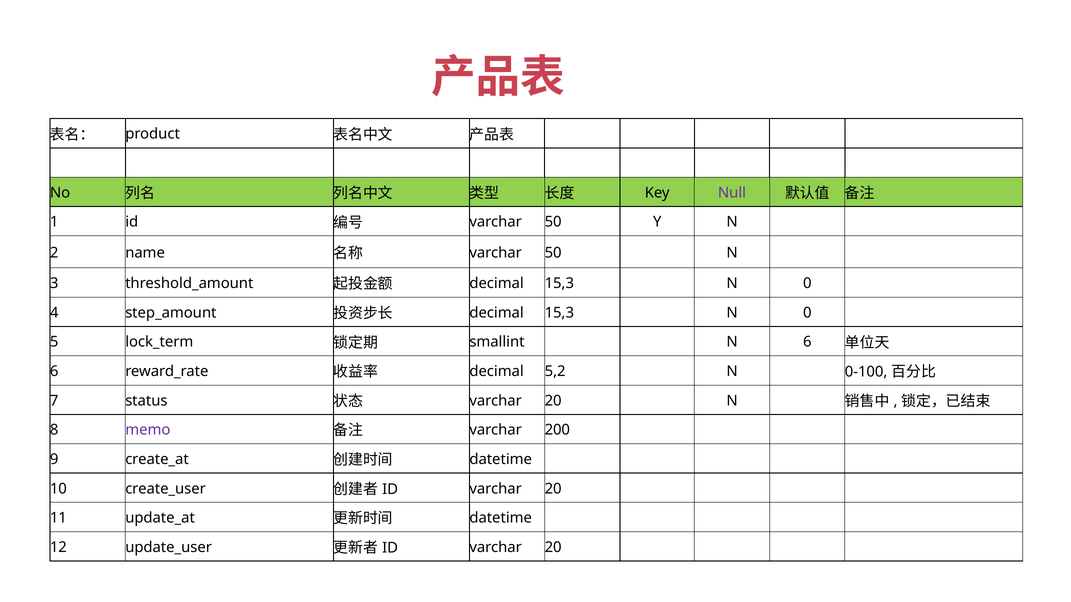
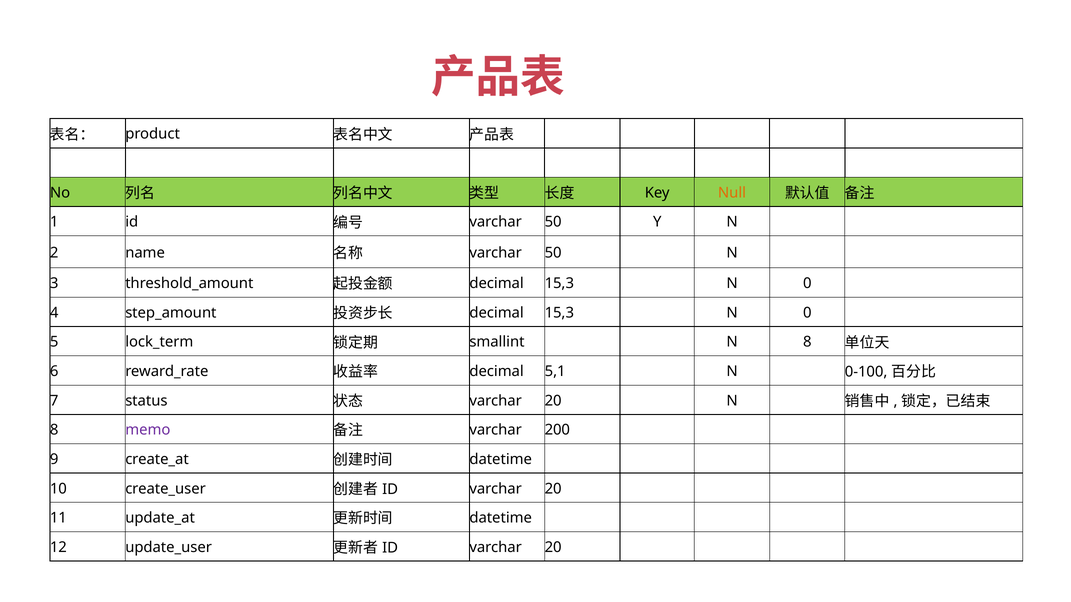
Null colour: purple -> orange (732, 193)
N 6: 6 -> 8 (807, 342)
5,2: 5,2 -> 5,1 (555, 372)
